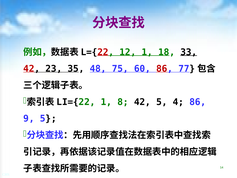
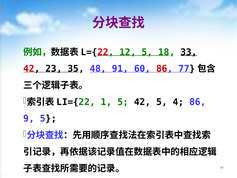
12 1: 1 -> 5 (147, 52)
75: 75 -> 91 (120, 69)
1 8: 8 -> 5 (123, 102)
